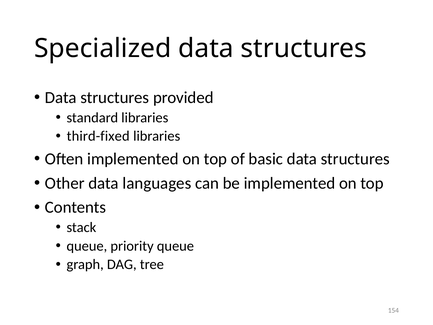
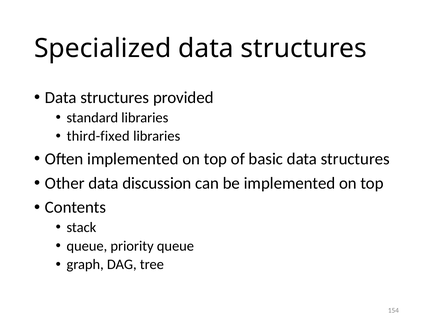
languages: languages -> discussion (157, 183)
